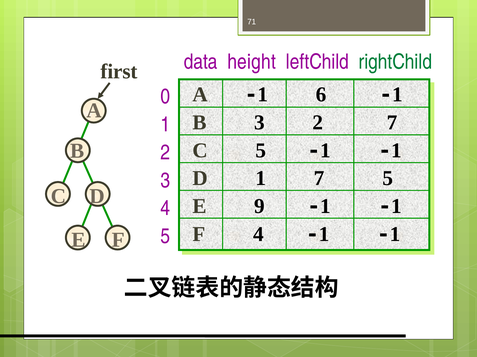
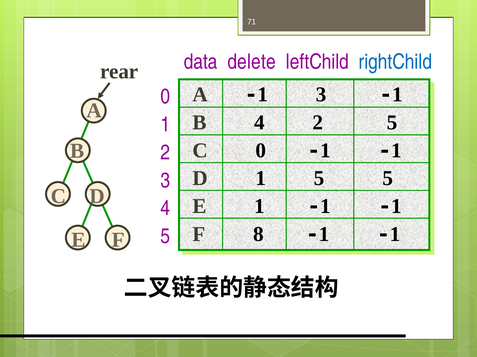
first: first -> rear (119, 72)
height: height -> delete (252, 62)
rightChild colour: green -> blue (395, 62)
-1 6: 6 -> 3 (321, 95)
B 3: 3 -> 4 (260, 123)
2 7: 7 -> 5 (392, 123)
C 5: 5 -> 0 (261, 151)
1 7: 7 -> 5 (319, 179)
E 9: 9 -> 1 (260, 207)
F 4: 4 -> 8 (258, 235)
